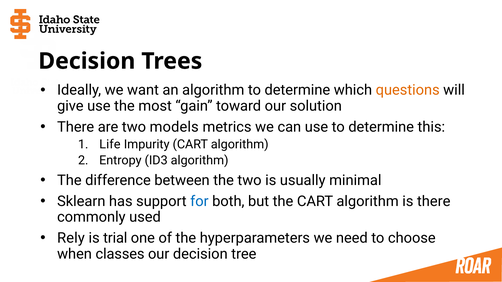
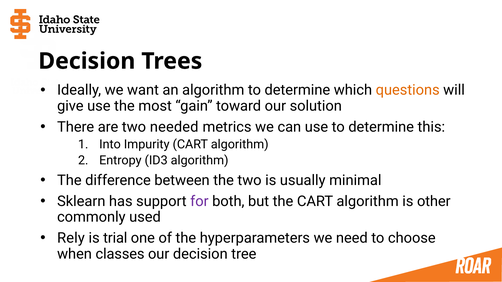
models: models -> needed (174, 127)
Life: Life -> Into (110, 144)
for colour: blue -> purple (199, 202)
is there: there -> other (434, 202)
